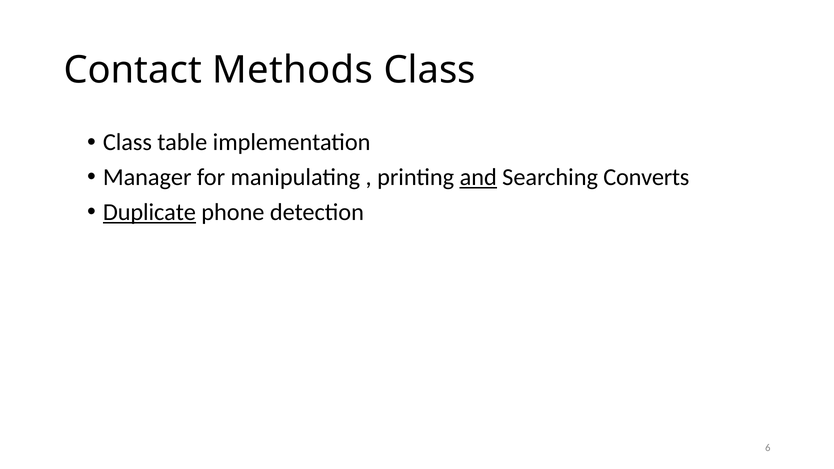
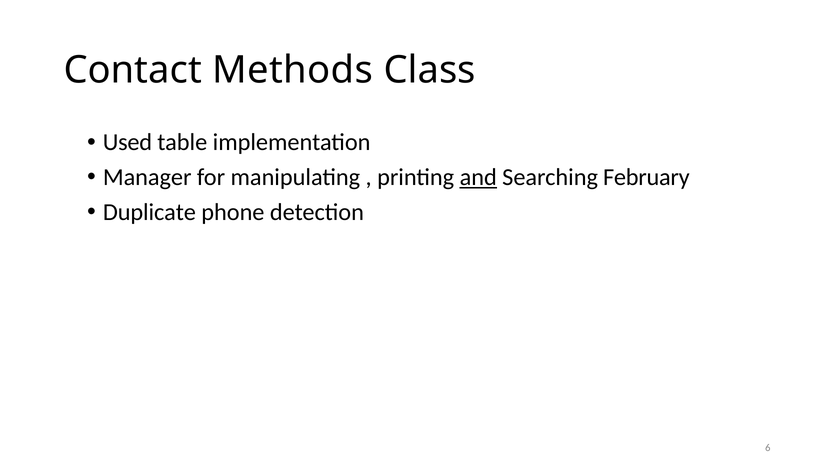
Class: Class -> Used (127, 142)
Converts: Converts -> February (646, 177)
Duplicate underline: present -> none (149, 212)
